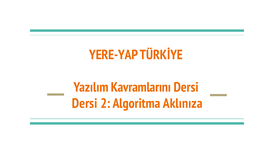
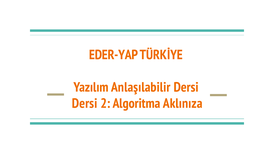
YERE-YAP: YERE-YAP -> EDER-YAP (114, 55)
Kavramlarını: Kavramlarını -> Anlaşılabilir (141, 87)
